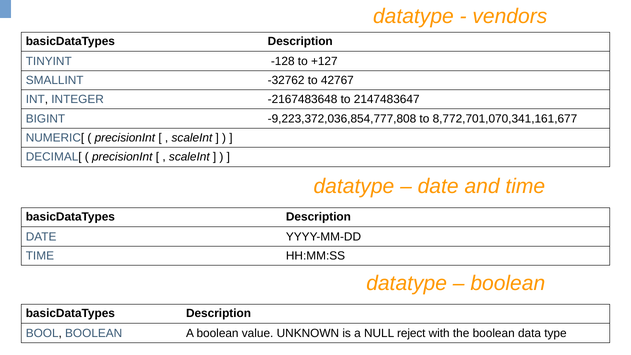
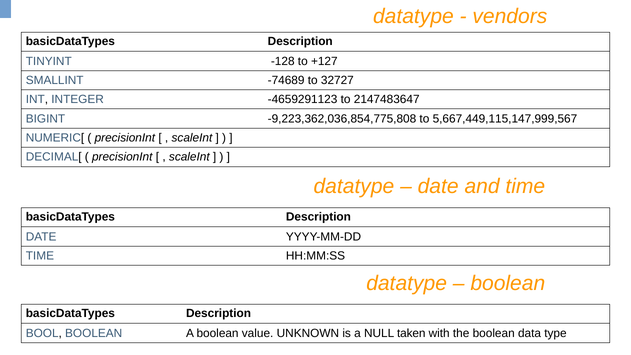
-32762: -32762 -> -74689 (286, 80)
42767: 42767 -> 32727 (337, 80)
-2167483648: -2167483648 -> -4659291123 (303, 99)
-9,223,372,036,854,777,808: -9,223,372,036,854,777,808 -> -9,223,362,036,854,775,808 (342, 119)
8,772,701,070,341,161,677: 8,772,701,070,341,161,677 -> 5,667,449,115,147,999,567 (505, 119)
reject: reject -> taken (411, 333)
